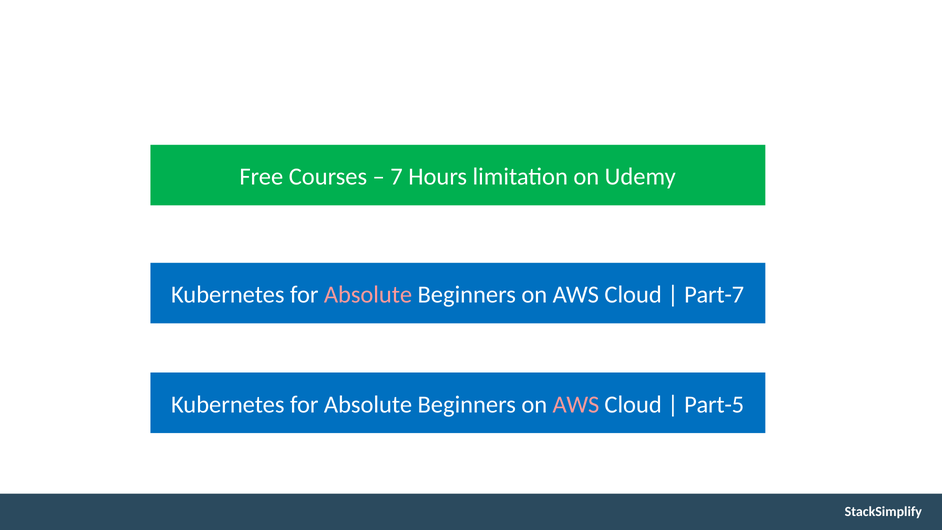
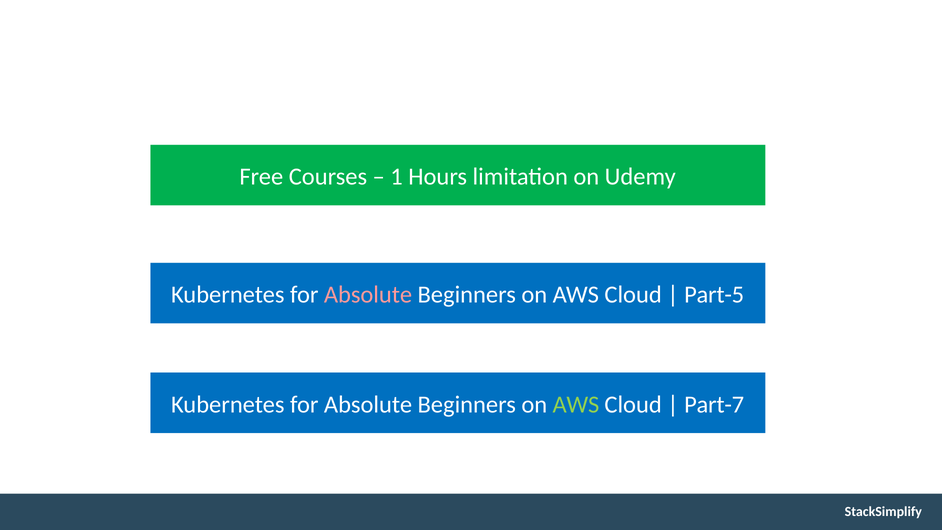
7: 7 -> 1 (397, 177)
Part-7: Part-7 -> Part-5 (714, 295)
AWS colour: pink -> light green (576, 404)
Part-5: Part-5 -> Part-7 (714, 404)
